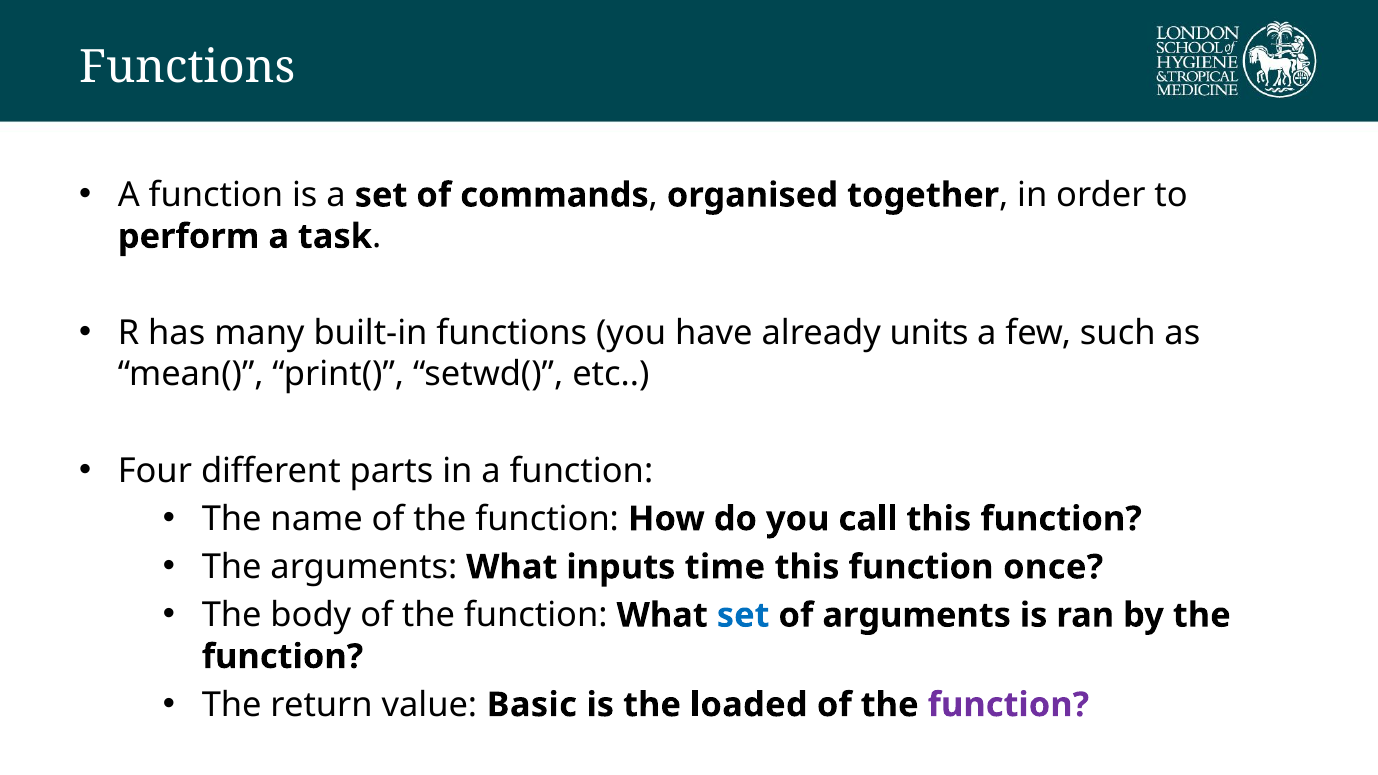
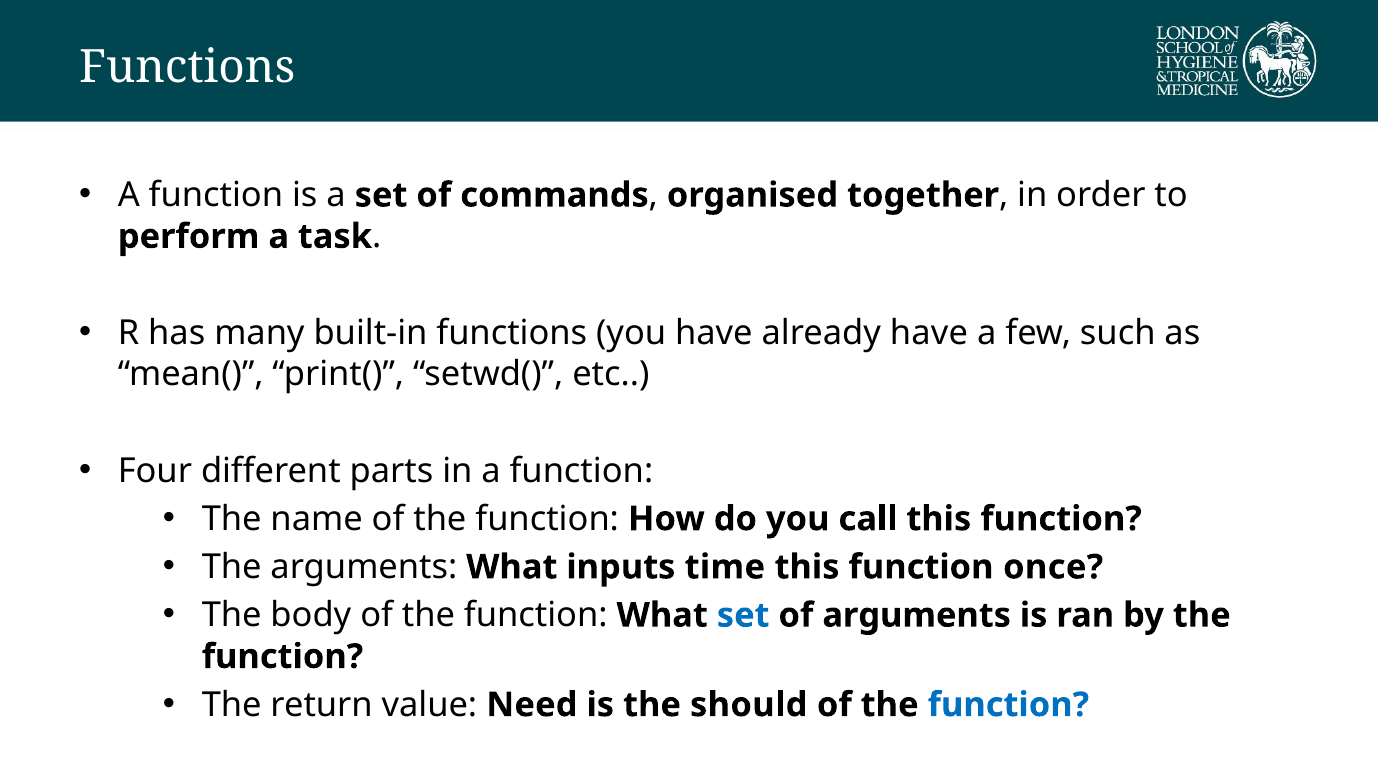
already units: units -> have (929, 333)
Basic: Basic -> Need (532, 705)
loaded: loaded -> should (749, 705)
function colour: purple -> blue (1008, 705)
